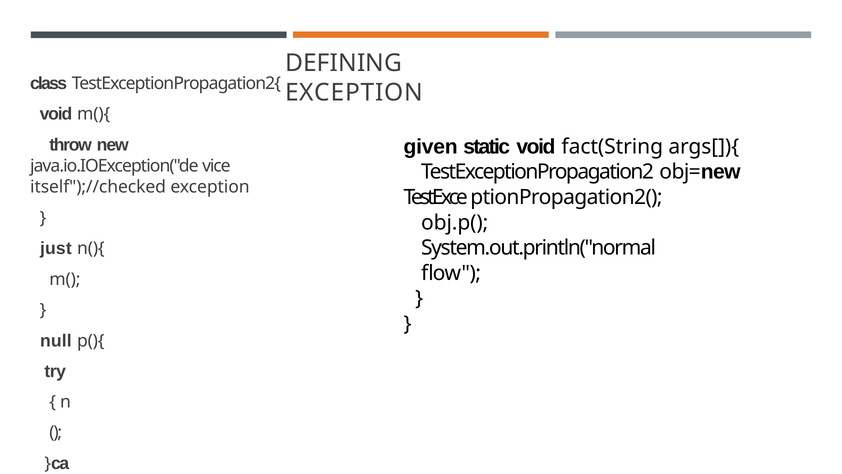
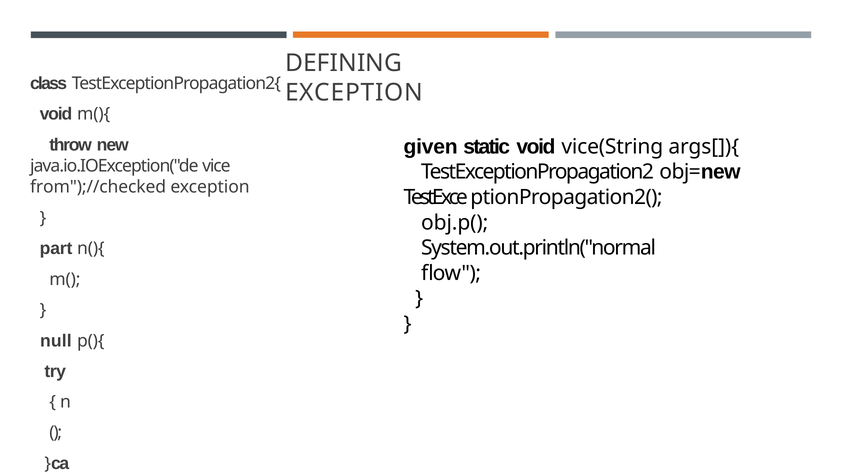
fact(String: fact(String -> vice(String (612, 147)
itself");//checked: itself");//checked -> from");//checked (98, 187)
just: just -> part (56, 248)
